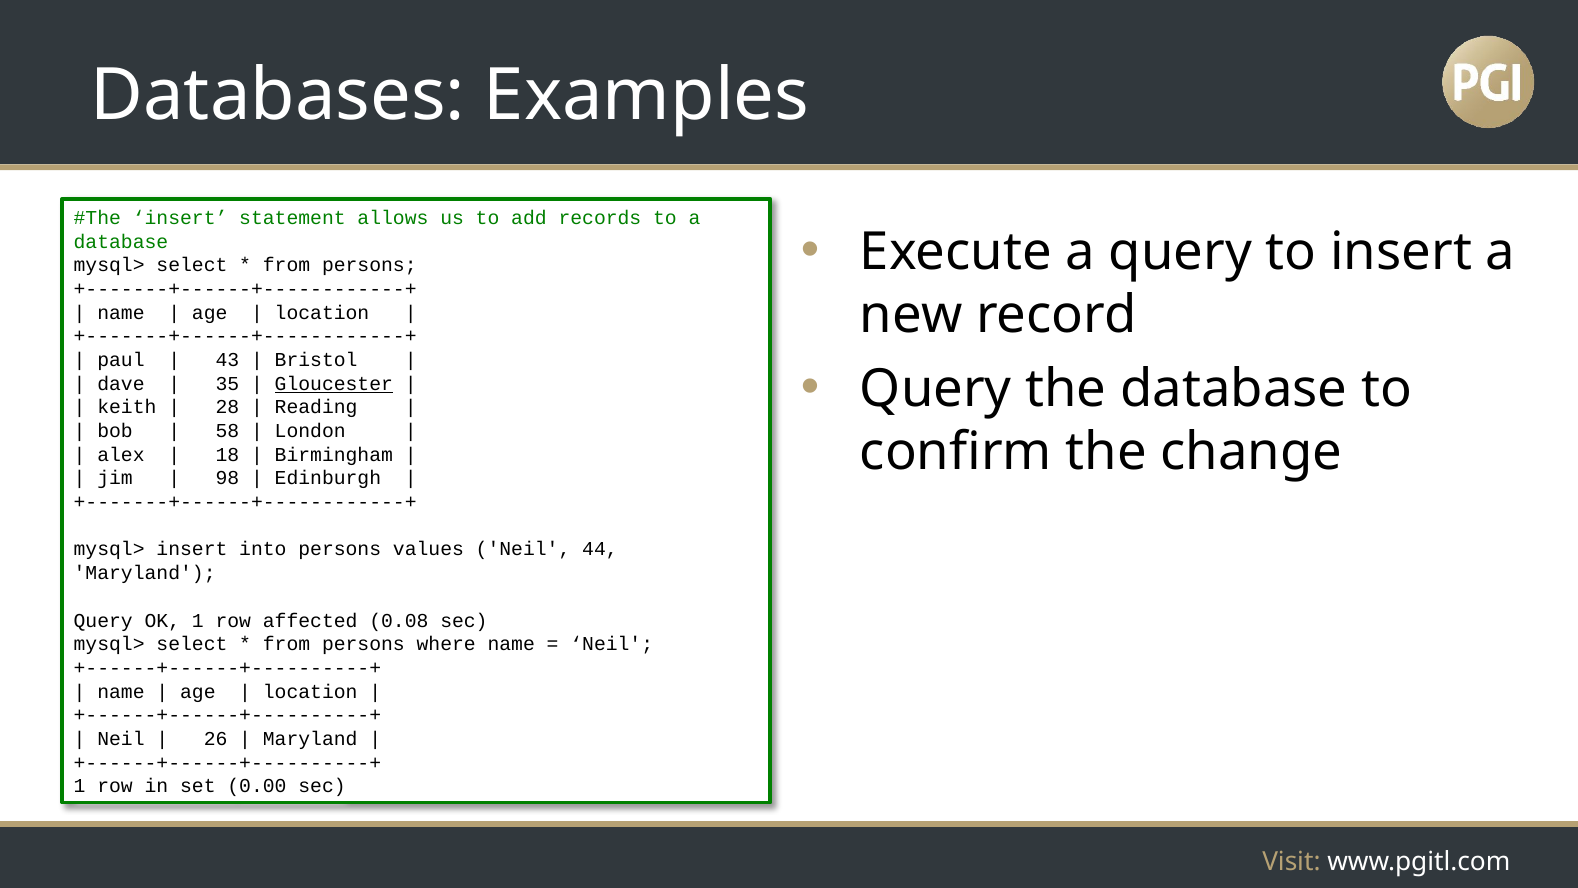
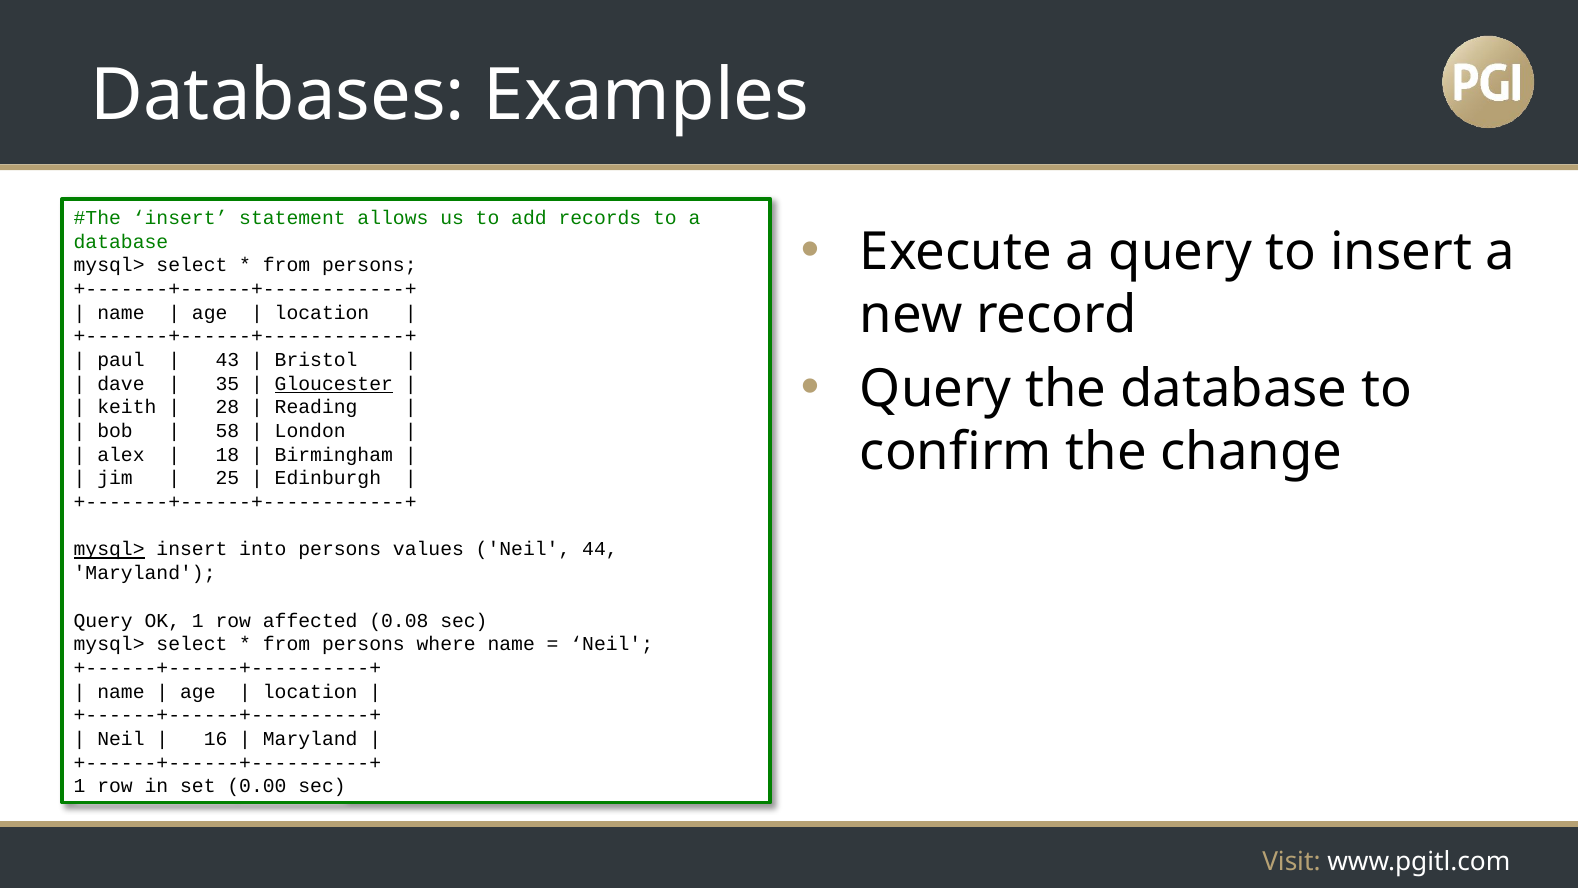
98: 98 -> 25 (227, 478)
mysql> underline: none -> present (109, 549)
26: 26 -> 16 (216, 739)
